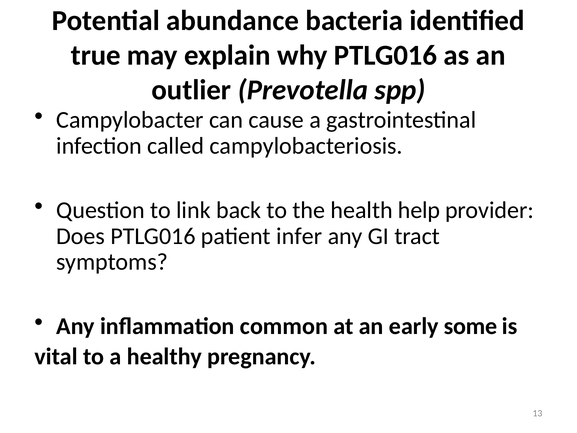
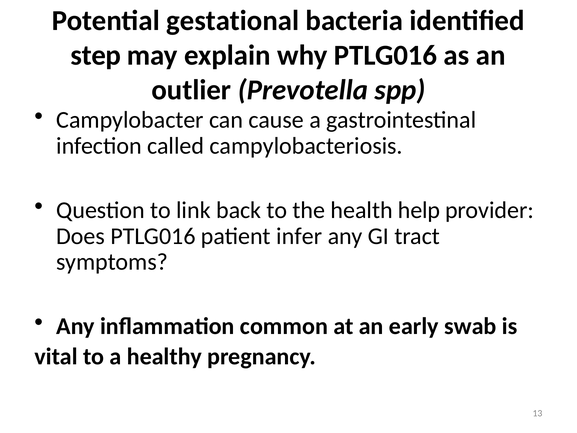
abundance: abundance -> gestational (233, 21)
true: true -> step (96, 55)
some: some -> swab (470, 326)
